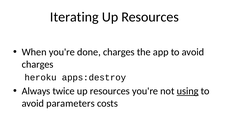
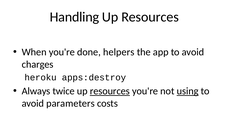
Iterating: Iterating -> Handling (74, 17)
done charges: charges -> helpers (119, 52)
resources underline: none -> present (110, 91)
